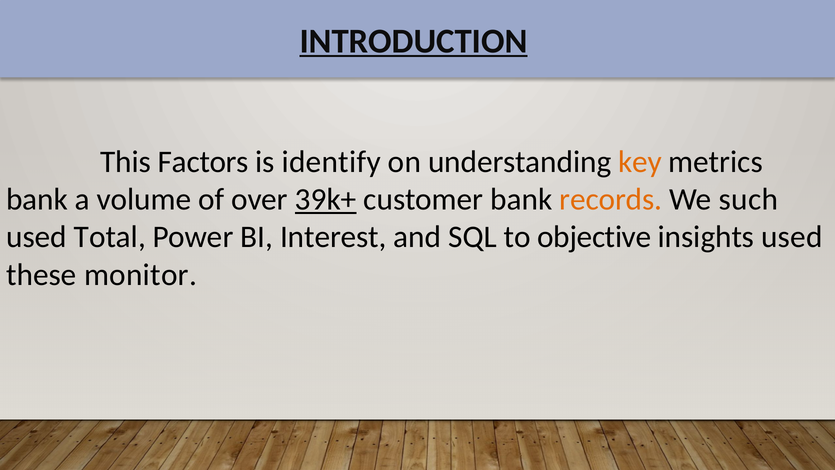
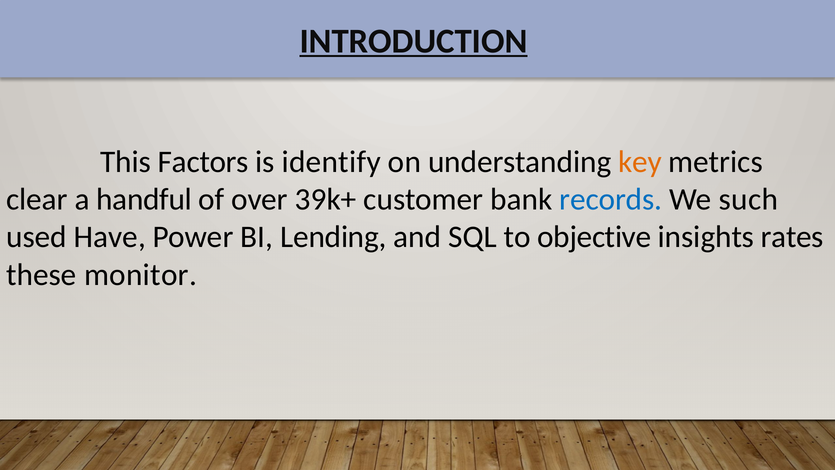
bank: bank -> clear (37, 199)
volume: volume -> handful (144, 199)
39k+ underline: present -> none (326, 199)
records colour: orange -> blue (611, 199)
Total: Total -> Have (110, 237)
Interest: Interest -> Lending (333, 237)
insights used: used -> rates (792, 237)
